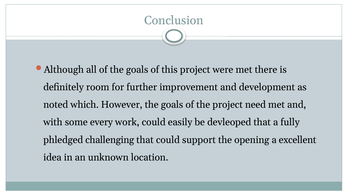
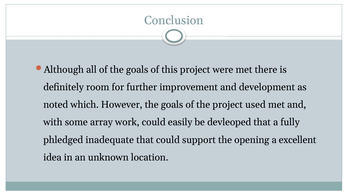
need: need -> used (255, 105)
every: every -> array (101, 123)
challenging: challenging -> inadequate (110, 140)
